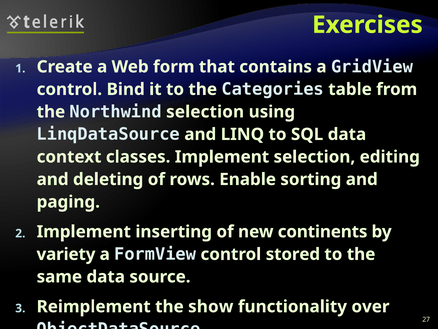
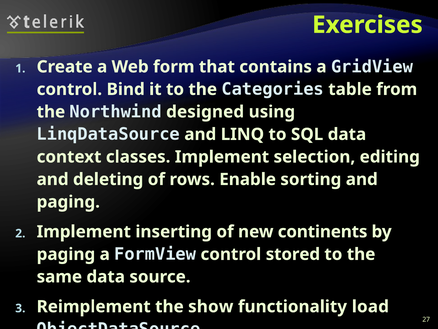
Northwind selection: selection -> designed (205, 112)
variety: variety -> paging (66, 254)
over: over -> load (370, 306)
